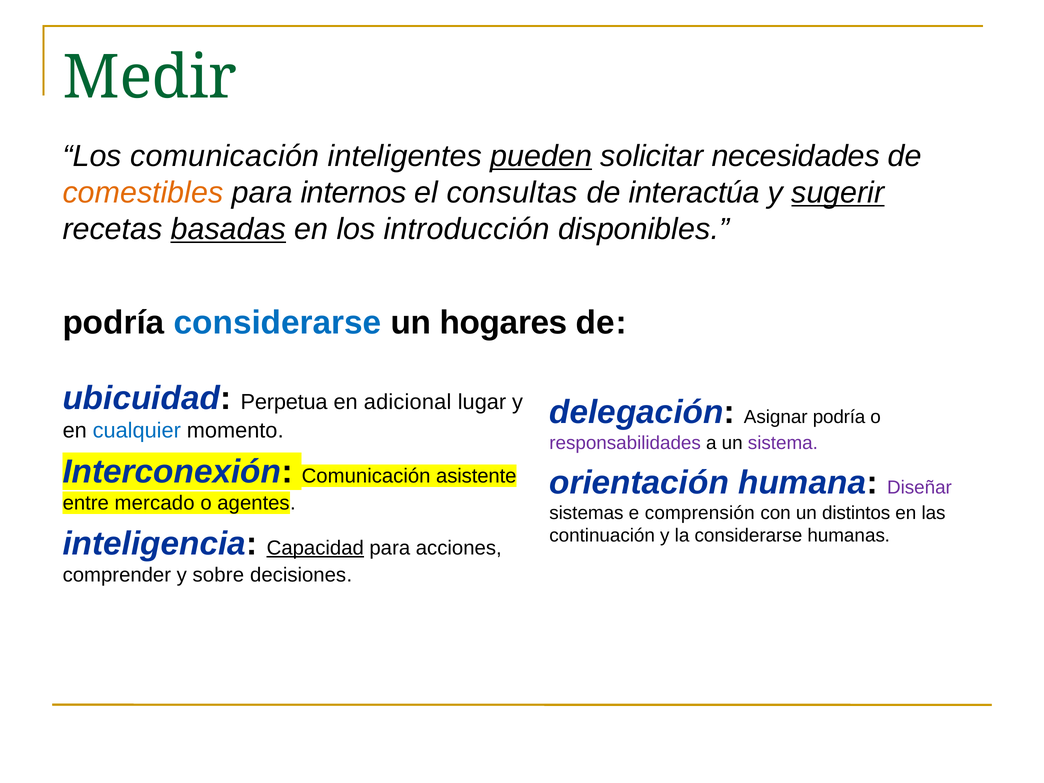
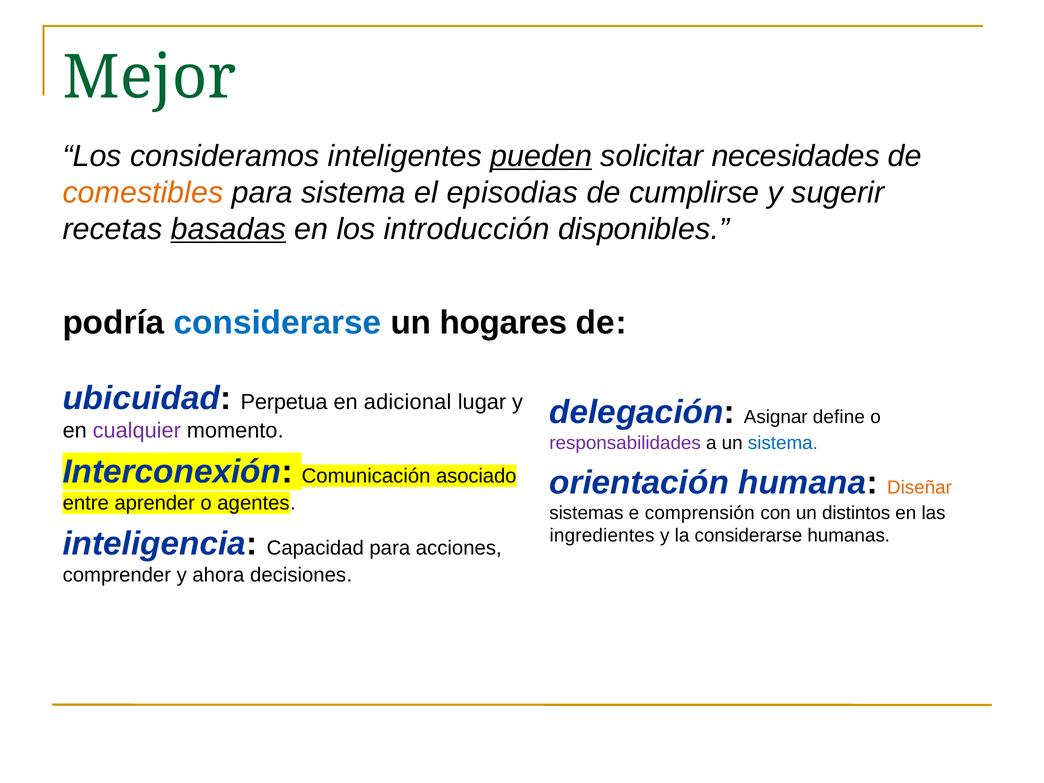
Medir: Medir -> Mejor (149, 78)
Los comunicación: comunicación -> consideramos (225, 156)
para internos: internos -> sistema (353, 193)
consultas: consultas -> episodias (512, 193)
interactúa: interactúa -> cumplirse (694, 193)
sugerir underline: present -> none (838, 193)
Asignar podría: podría -> define (839, 417)
cualquier colour: blue -> purple (137, 430)
sistema colour: purple -> blue (783, 443)
asistente: asistente -> asociado (476, 476)
Diseñar colour: purple -> orange (919, 487)
mercado: mercado -> aprender (155, 503)
continuación: continuación -> ingredientes (602, 536)
Capacidad underline: present -> none (315, 548)
sobre: sobre -> ahora (218, 575)
